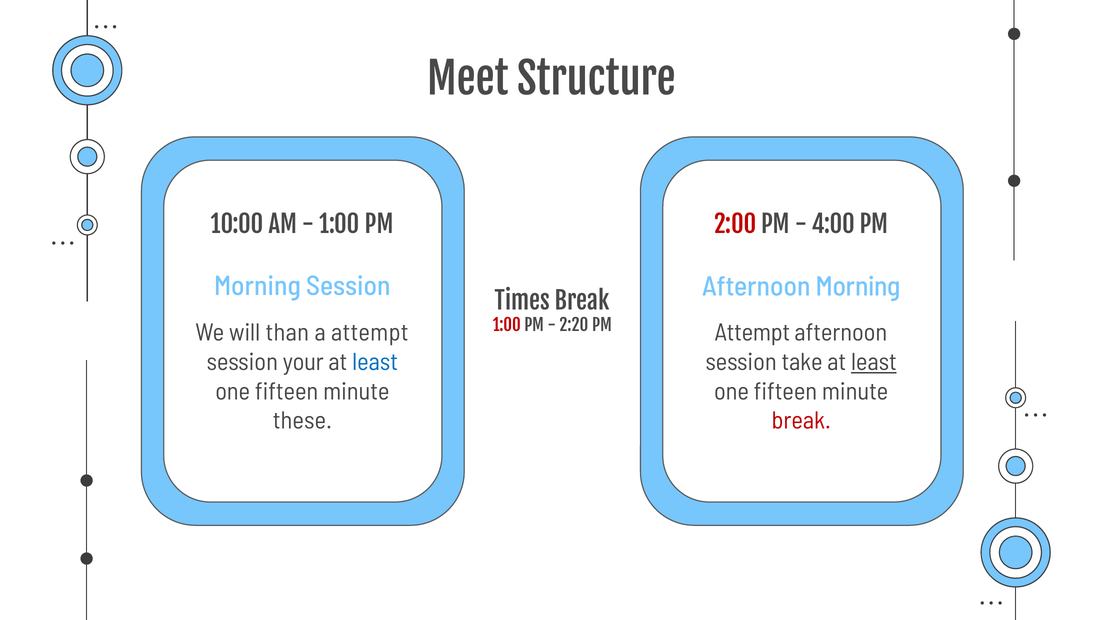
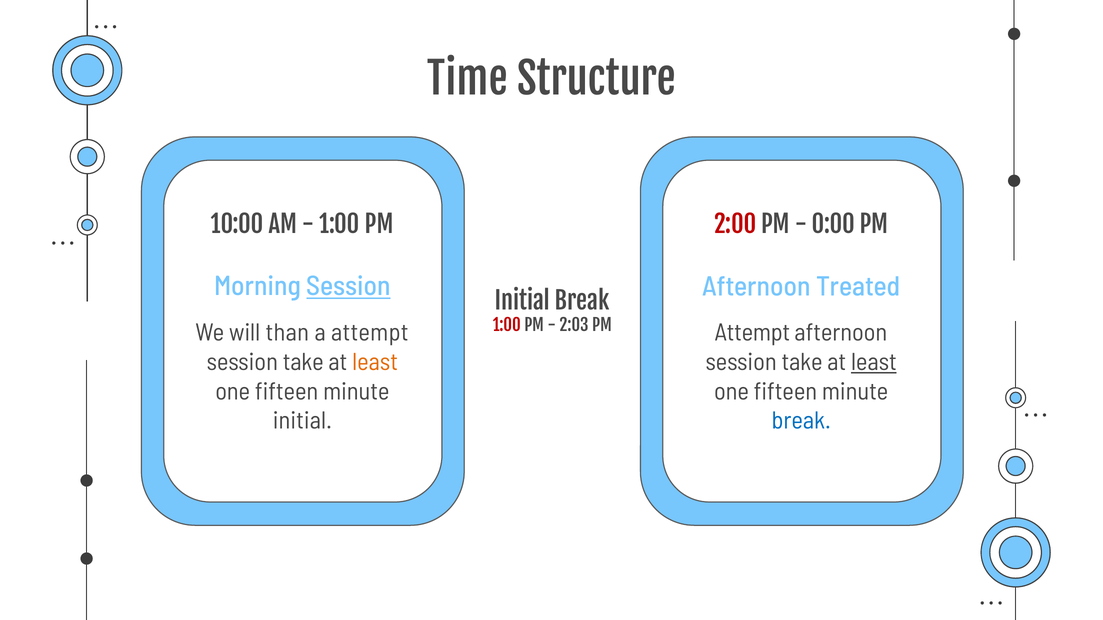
Meet: Meet -> Time (468, 81)
4:00: 4:00 -> 0:00 (833, 226)
Session underline: none -> present (348, 286)
Afternoon Morning: Morning -> Treated (858, 287)
Times: Times -> Initial (522, 302)
2:20: 2:20 -> 2:03 (574, 326)
your: your -> take (303, 362)
least colour: blue -> orange (375, 362)
these: these -> initial (302, 421)
break colour: red -> blue (801, 421)
